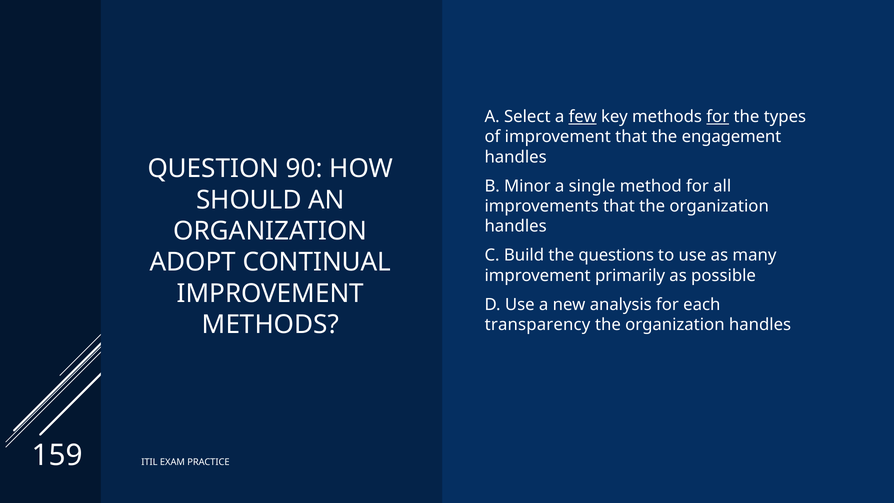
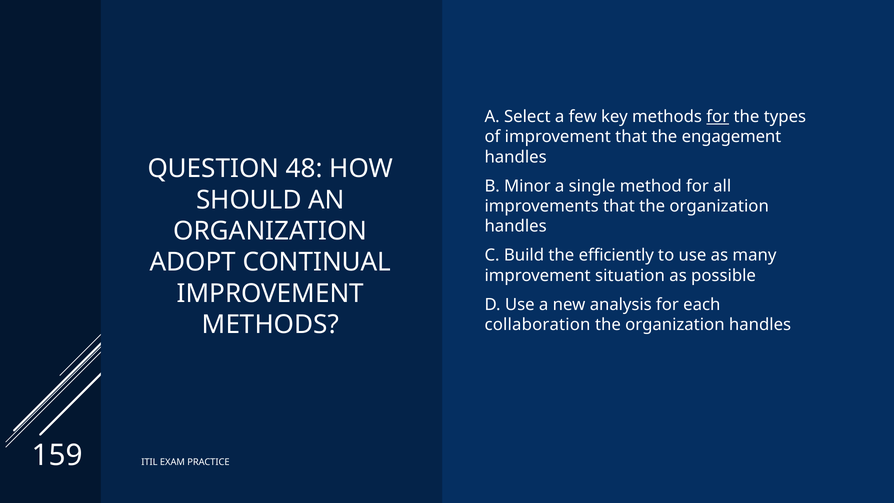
few underline: present -> none (583, 117)
90: 90 -> 48 (304, 169)
questions: questions -> efficiently (616, 255)
primarily: primarily -> situation (630, 275)
transparency: transparency -> collaboration (538, 325)
